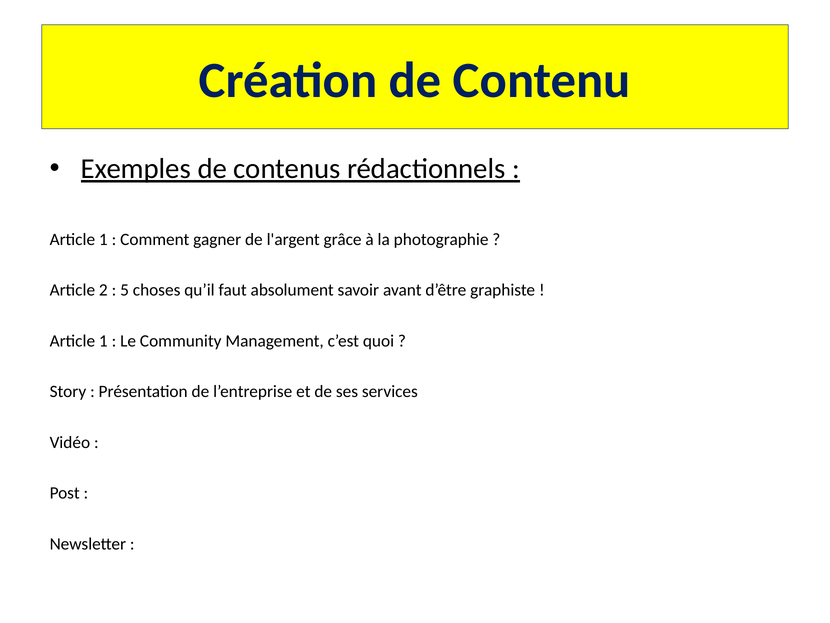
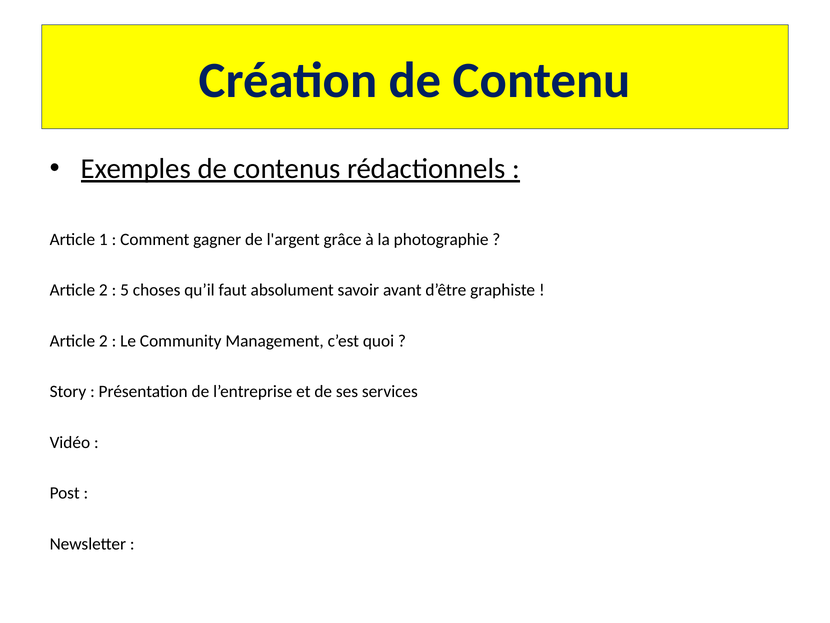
1: 1 -> 2 (103, 341)
